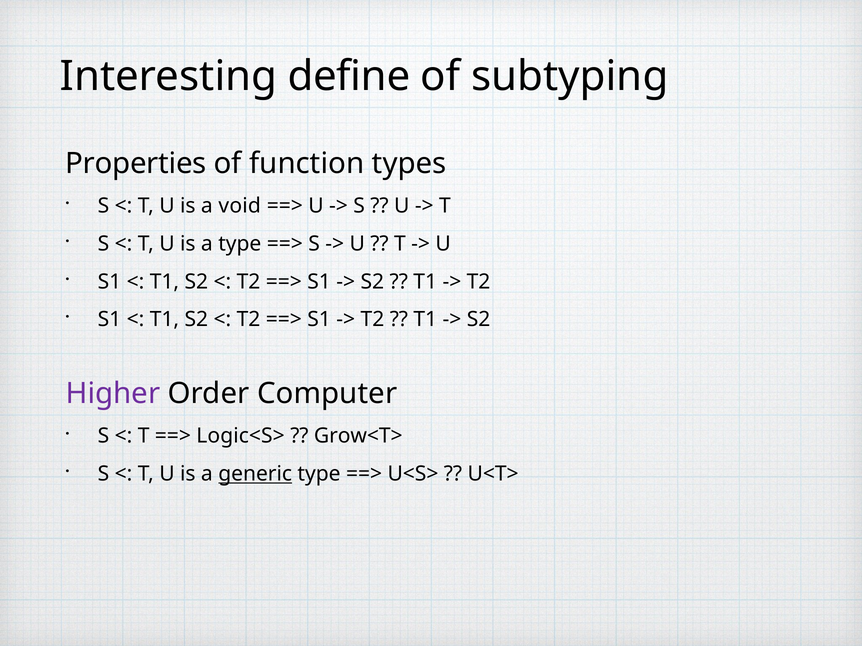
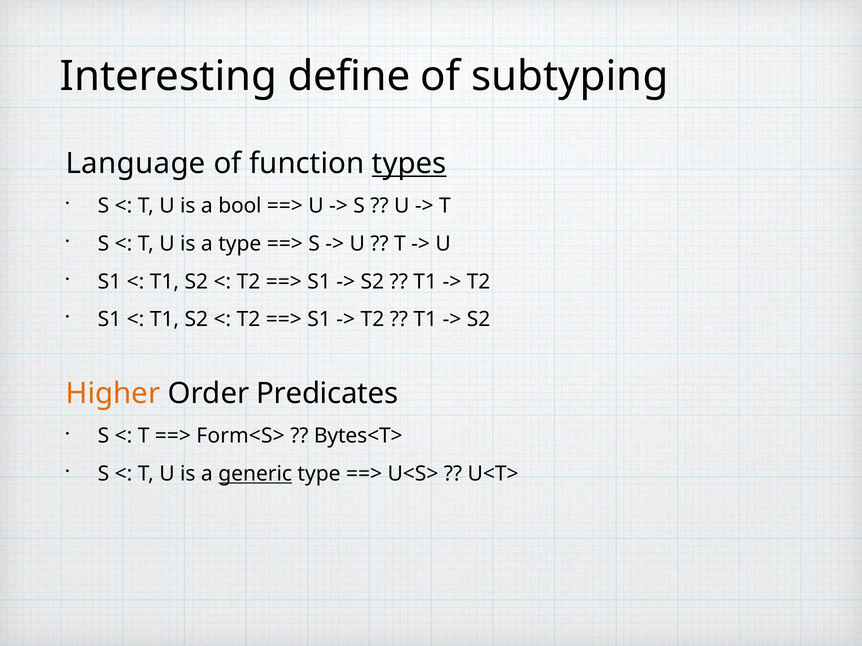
Properties: Properties -> Language (136, 164)
types underline: none -> present (409, 164)
void: void -> bool (240, 206)
Higher colour: purple -> orange (113, 394)
Computer: Computer -> Predicates (327, 394)
Logic<S>: Logic<S> -> Form<S> (241, 436)
Grow<T>: Grow<T> -> Bytes<T> (358, 436)
